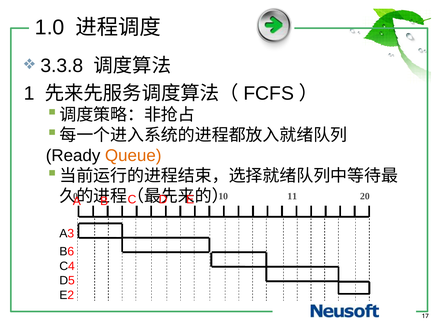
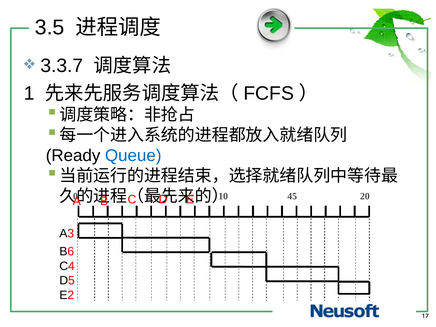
1.0: 1.0 -> 3.5 (50, 27)
3.3.8: 3.3.8 -> 3.3.7 (62, 66)
Queue colour: orange -> blue (133, 156)
11: 11 -> 45 (292, 196)
